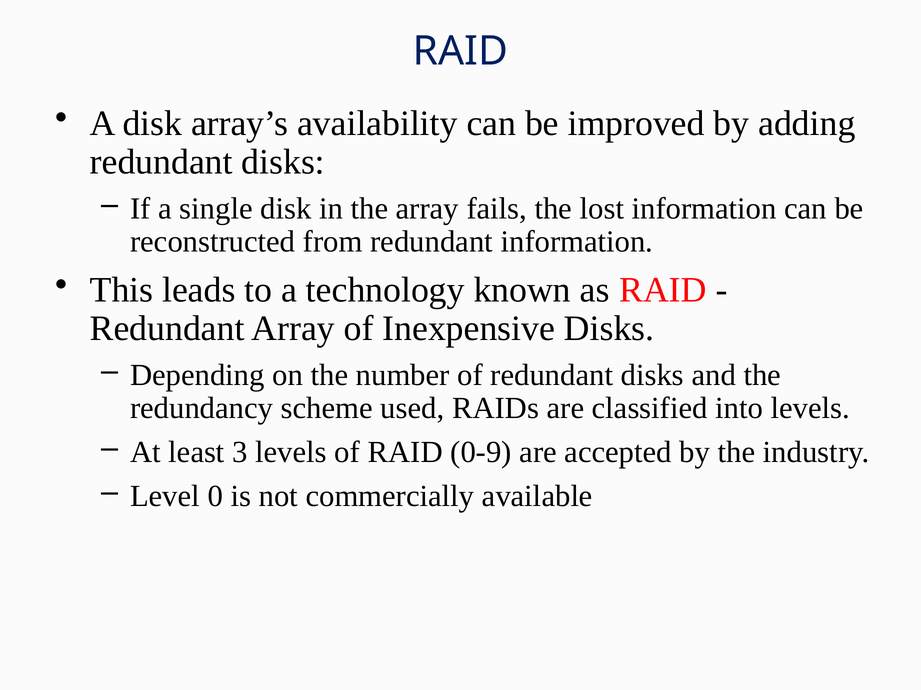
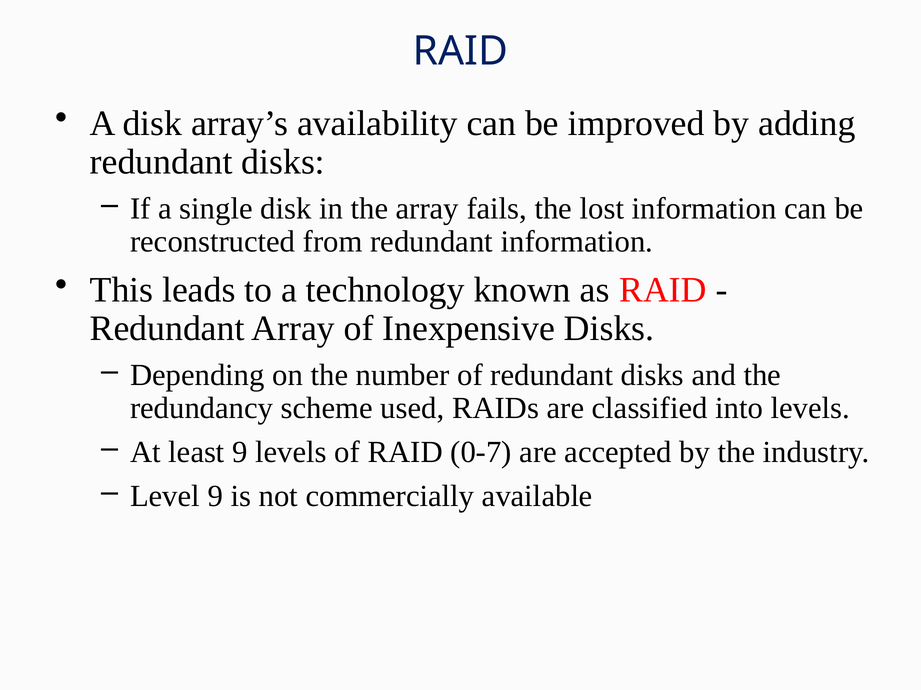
least 3: 3 -> 9 (240, 453)
0-9: 0-9 -> 0-7 (481, 453)
Level 0: 0 -> 9 (215, 496)
